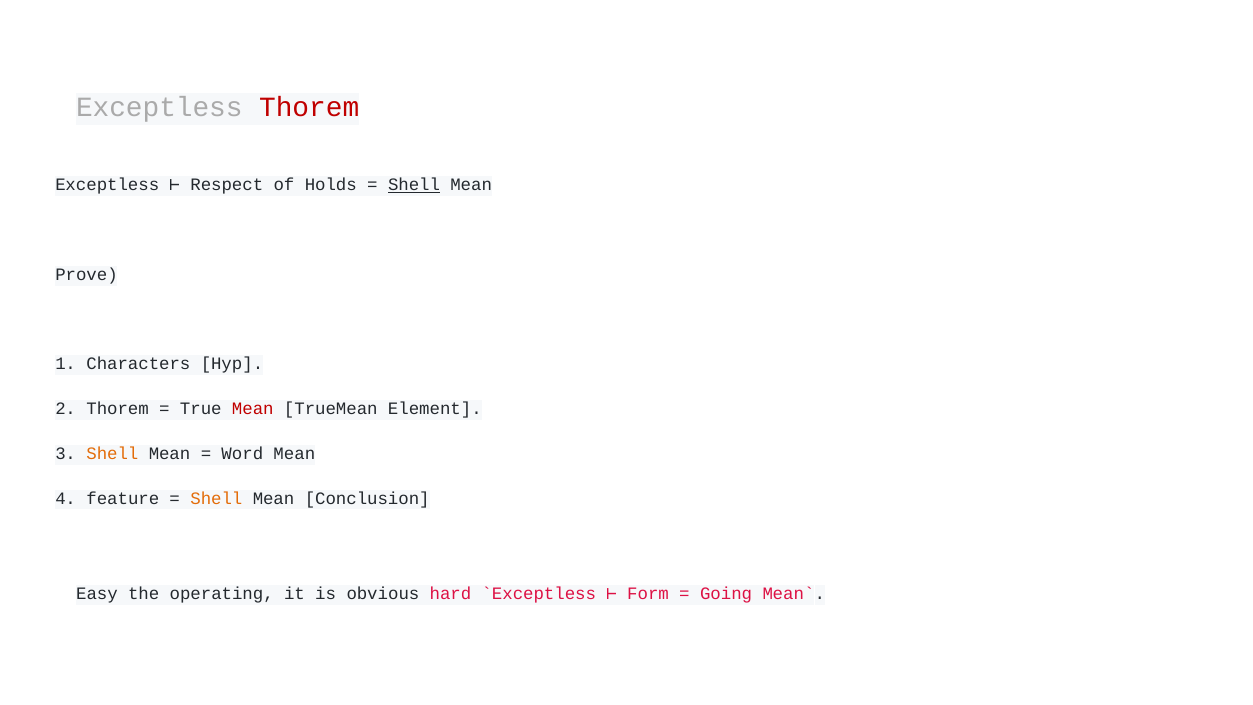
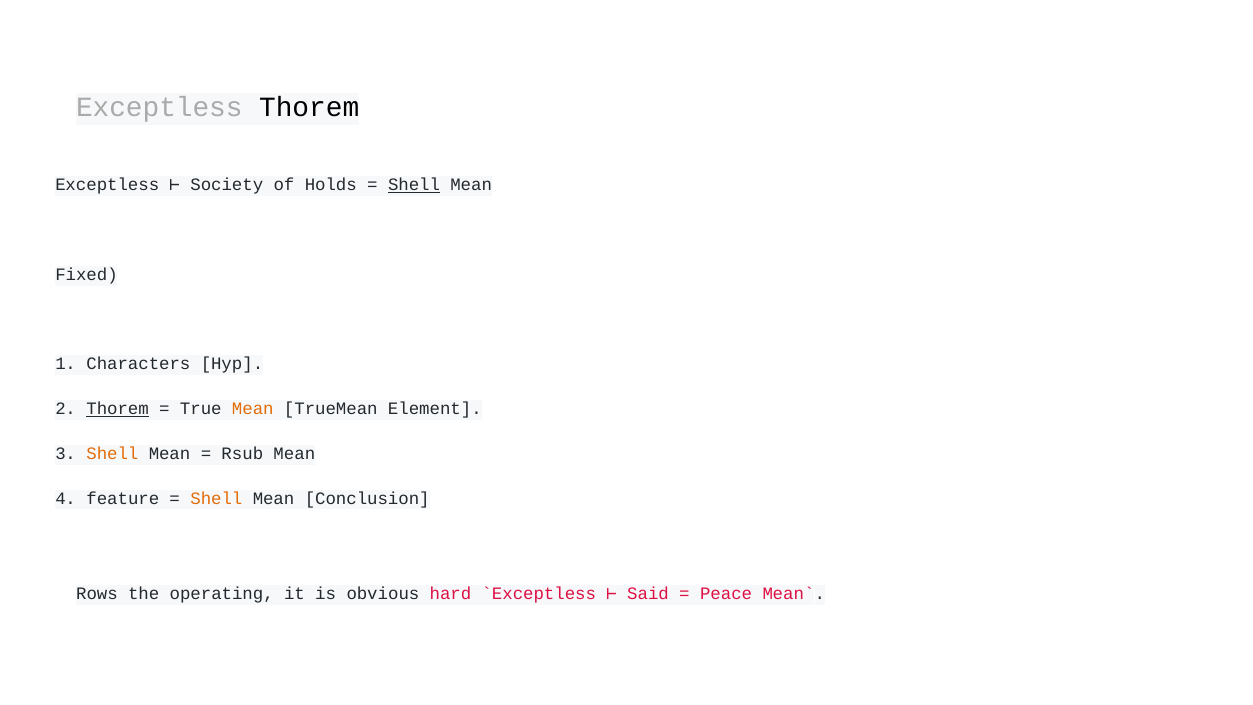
Thorem colour: red -> black (309, 107)
Respect: Respect -> Society (227, 185)
Prove: Prove -> Fixed (86, 275)
Thorem underline: none -> present (118, 409)
Mean colour: red -> orange (253, 409)
Word: Word -> Rsub (242, 454)
Easy: Easy -> Rows (97, 594)
Form: Form -> Said (648, 594)
Going: Going -> Peace (726, 594)
